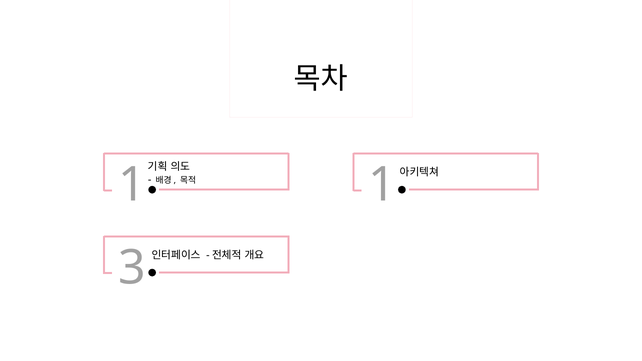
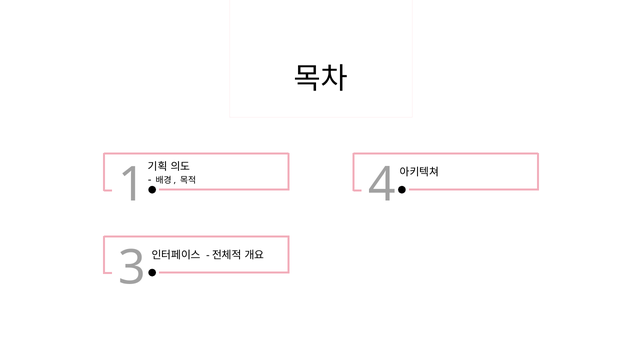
1: 1 -> 4 (382, 185)
